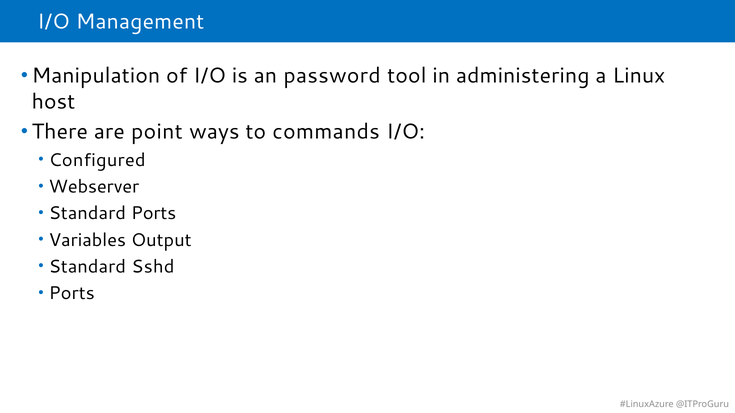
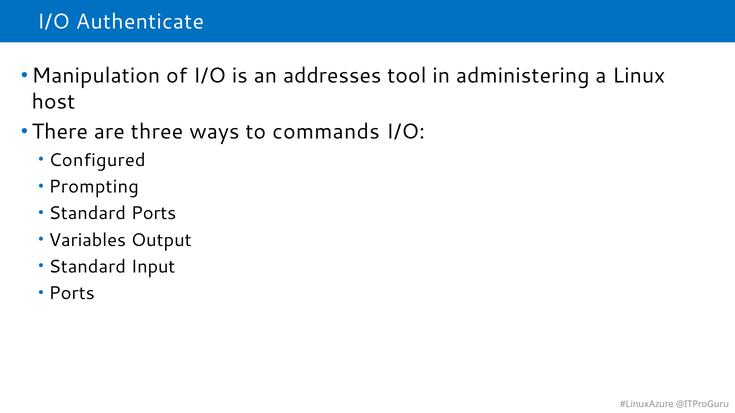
Management: Management -> Authenticate (140, 22)
password: password -> addresses (332, 76)
point: point -> three (157, 132)
Webserver: Webserver -> Prompting (94, 187)
Sshd: Sshd -> Input (153, 267)
